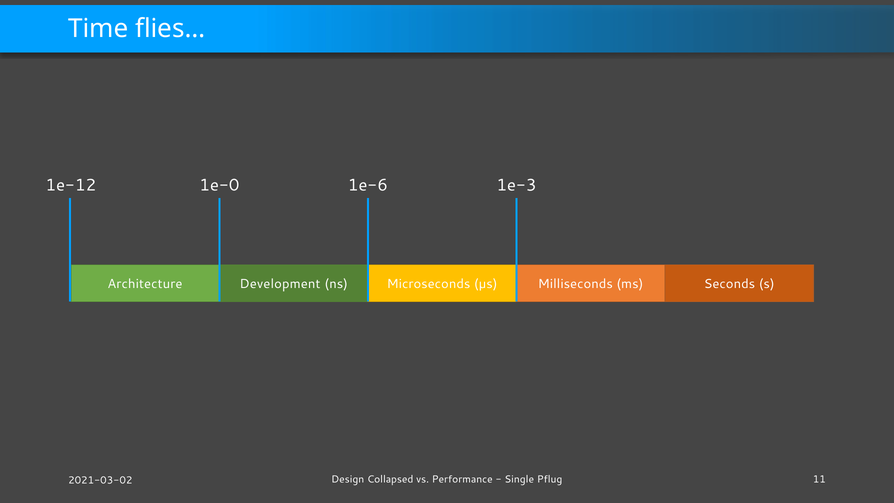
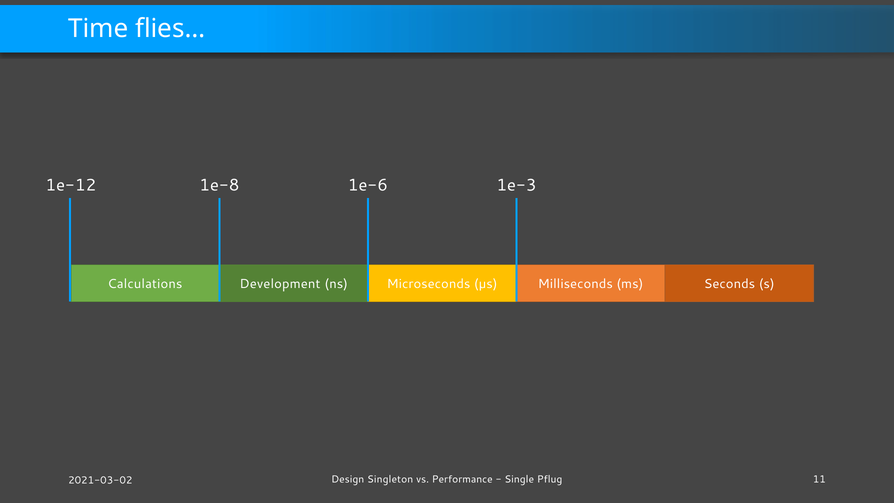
1e-0: 1e-0 -> 1e-8 (219, 185)
Architecture: Architecture -> Calculations (145, 284)
Collapsed: Collapsed -> Singleton (390, 479)
